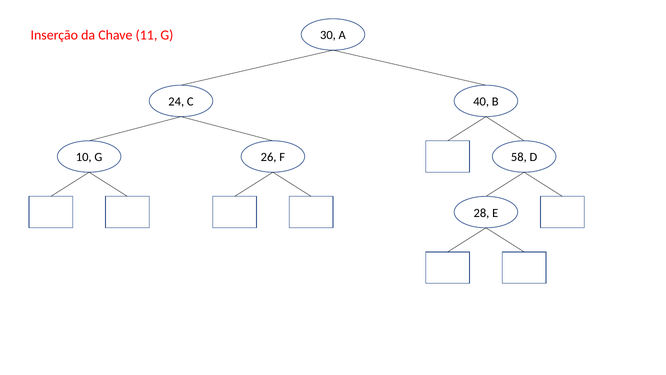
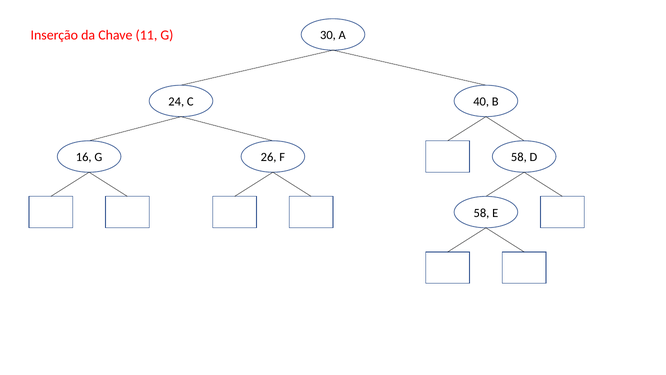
10: 10 -> 16 (84, 157)
28: 28 -> 58 (481, 213)
